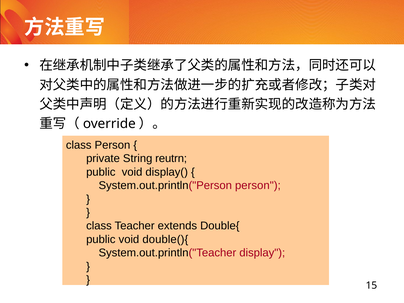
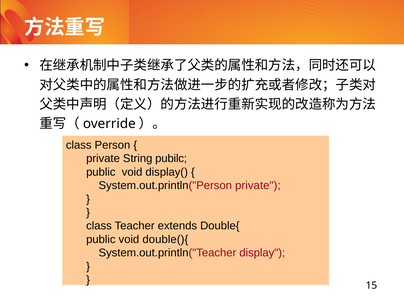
reutrn: reutrn -> pubilc (171, 159)
System.out.println("Person person: person -> private (258, 185)
